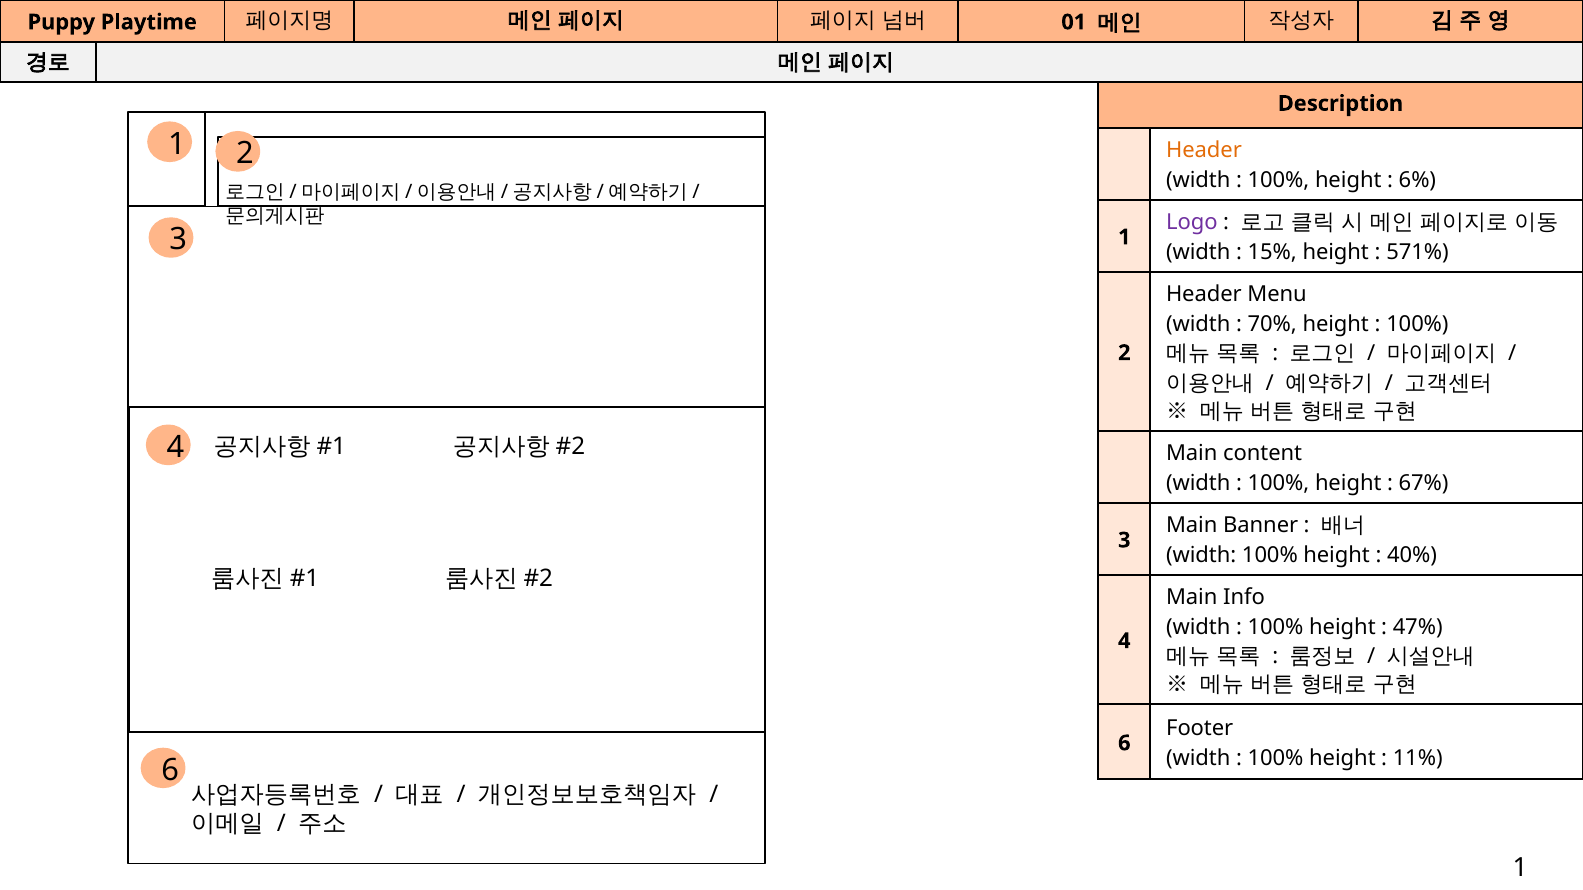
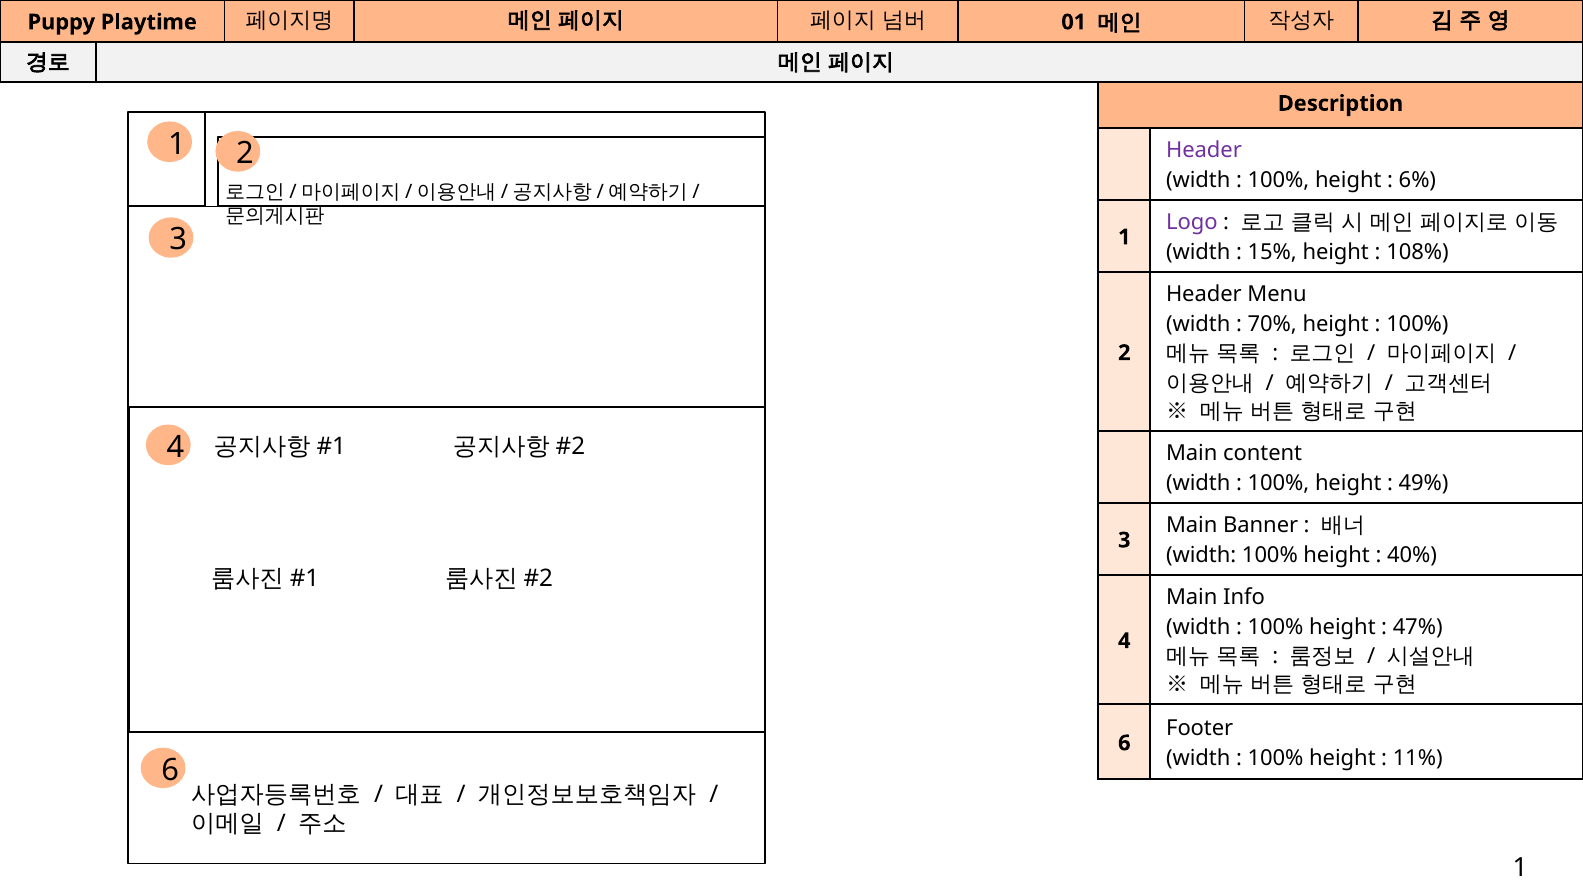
Header colour: orange -> purple (1204, 150)
571%: 571% -> 108% (1417, 252)
67%: 67% -> 49% (1424, 483)
